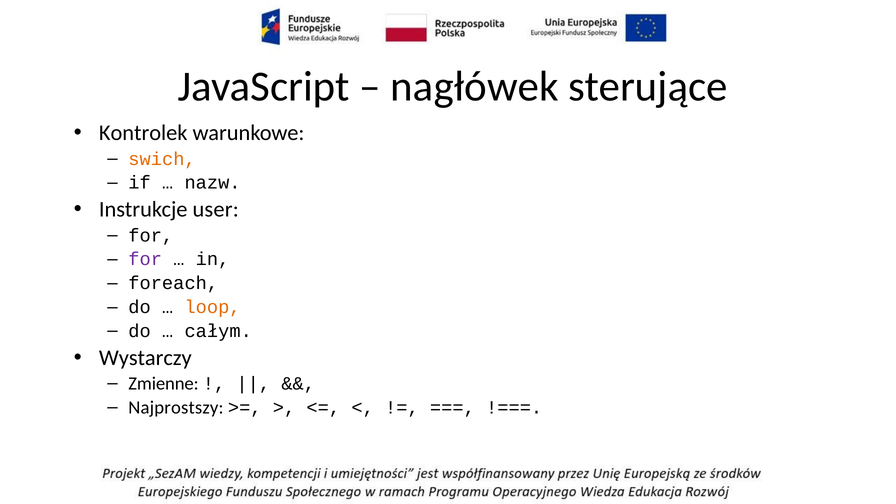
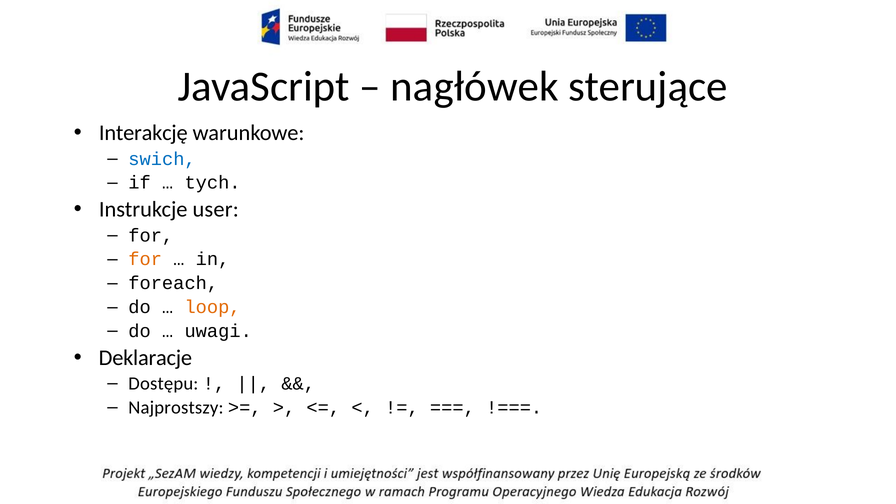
Kontrolek: Kontrolek -> Interakcję (143, 133)
swich colour: orange -> blue (162, 159)
nazw: nazw -> tych (213, 183)
for colour: purple -> orange (145, 259)
całym: całym -> uwagi (218, 331)
Wystarczy: Wystarczy -> Deklaracje (145, 358)
Zmienne: Zmienne -> Dostępu (163, 384)
